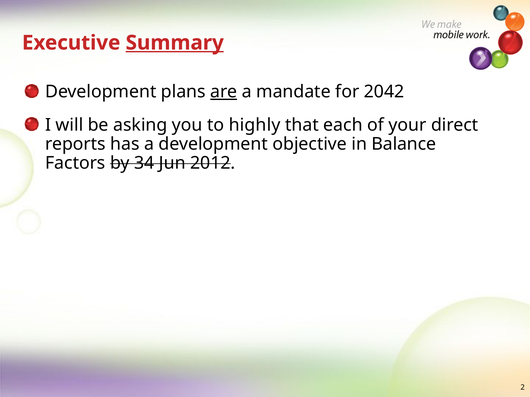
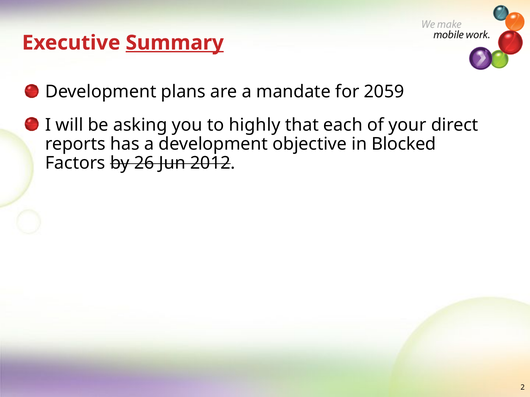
are underline: present -> none (224, 92)
2042: 2042 -> 2059 (384, 92)
Balance: Balance -> Blocked (404, 144)
34: 34 -> 26 (144, 163)
